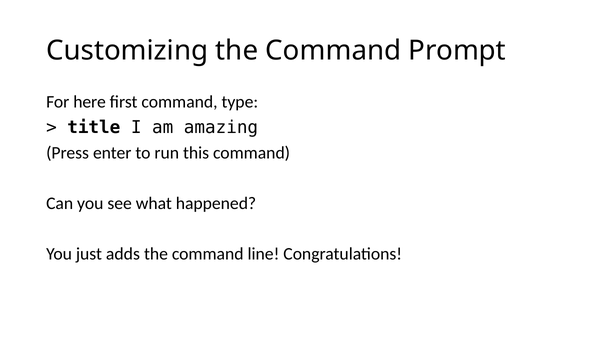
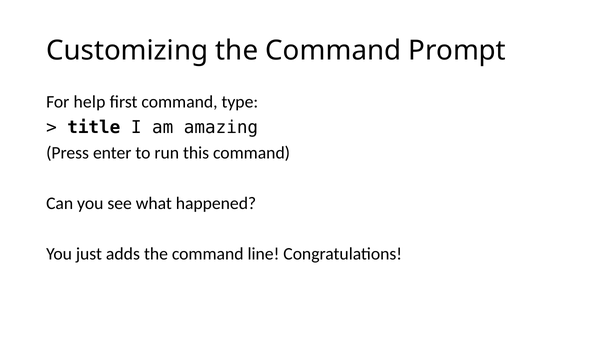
here: here -> help (89, 102)
